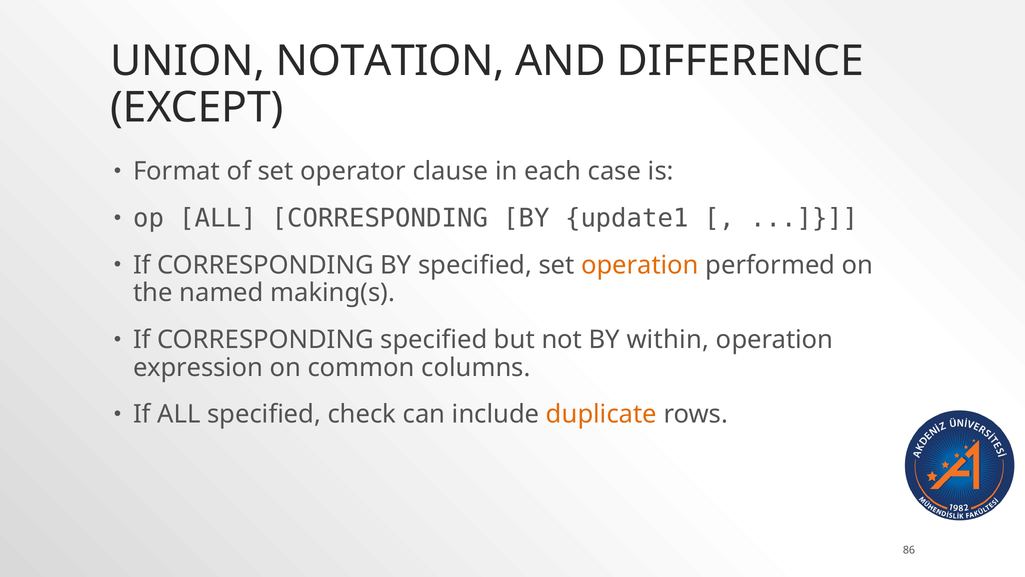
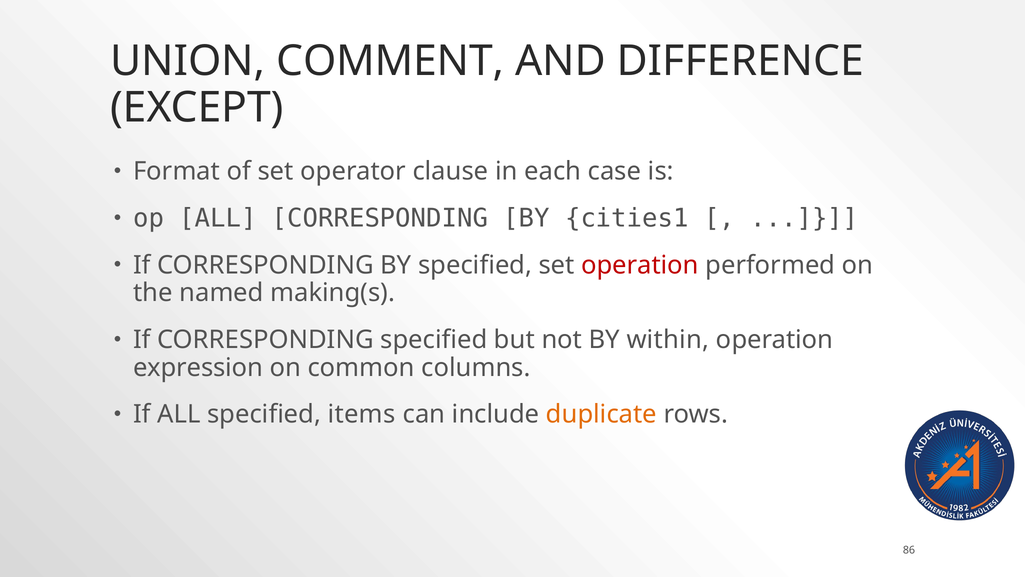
NOTATION: NOTATION -> COMMENT (390, 61)
update1: update1 -> cities1 (627, 218)
operation colour: orange -> red (640, 265)
check: check -> items (362, 414)
